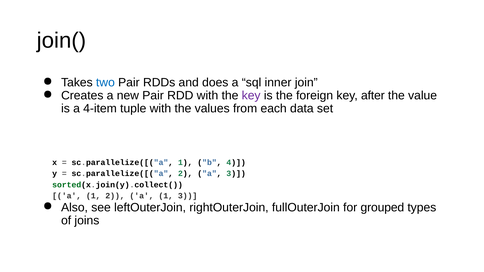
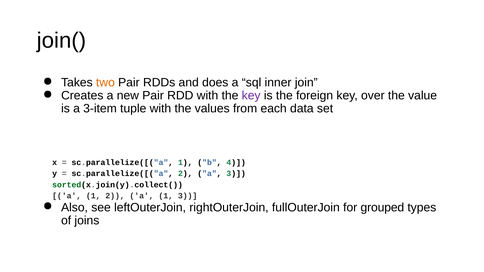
two colour: blue -> orange (105, 83)
after: after -> over (373, 96)
4-item: 4-item -> 3-item (100, 109)
